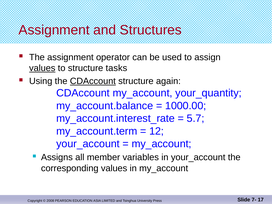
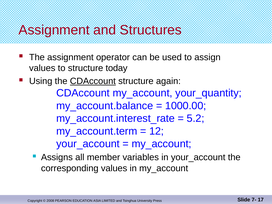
values underline: present -> none (42, 68)
tasks: tasks -> today (117, 68)
5.7: 5.7 -> 5.2 (196, 118)
